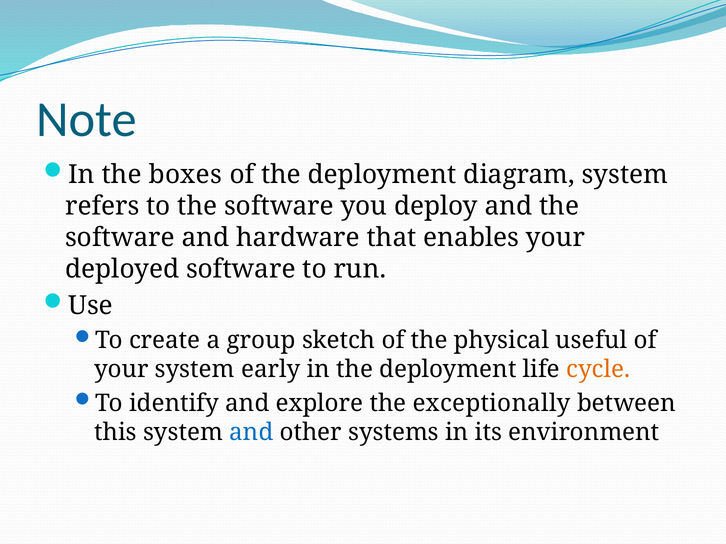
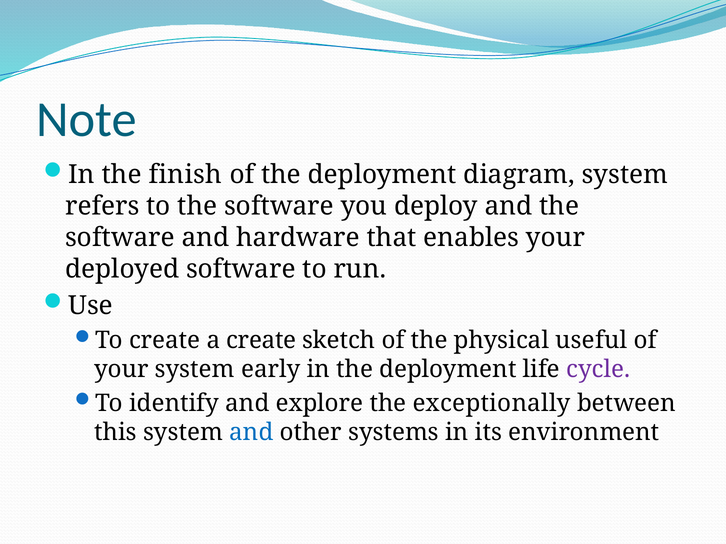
boxes: boxes -> finish (185, 175)
a group: group -> create (261, 341)
cycle colour: orange -> purple (598, 370)
